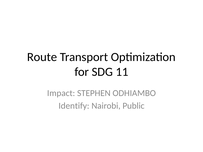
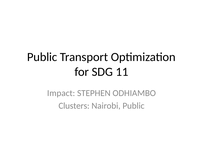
Route: Route -> Public (42, 57)
Identify: Identify -> Clusters (74, 106)
